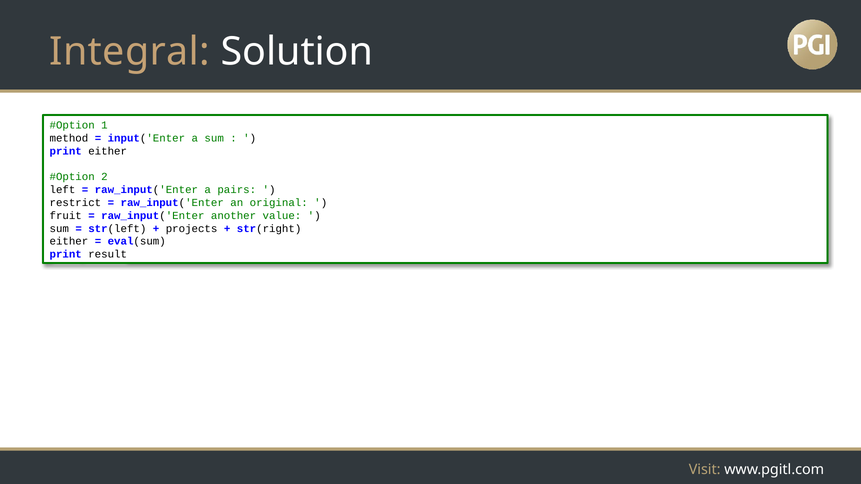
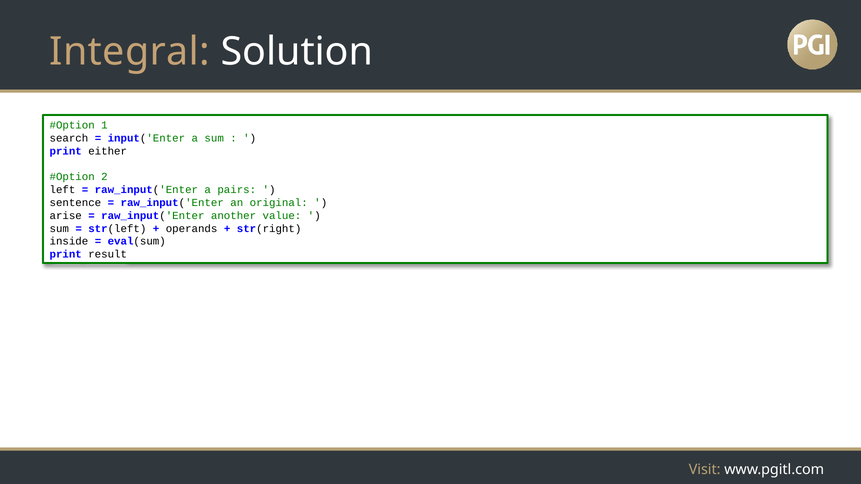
method: method -> search (69, 138)
restrict: restrict -> sentence (75, 203)
fruit: fruit -> arise (66, 216)
projects: projects -> operands (192, 229)
either: either -> inside (69, 242)
